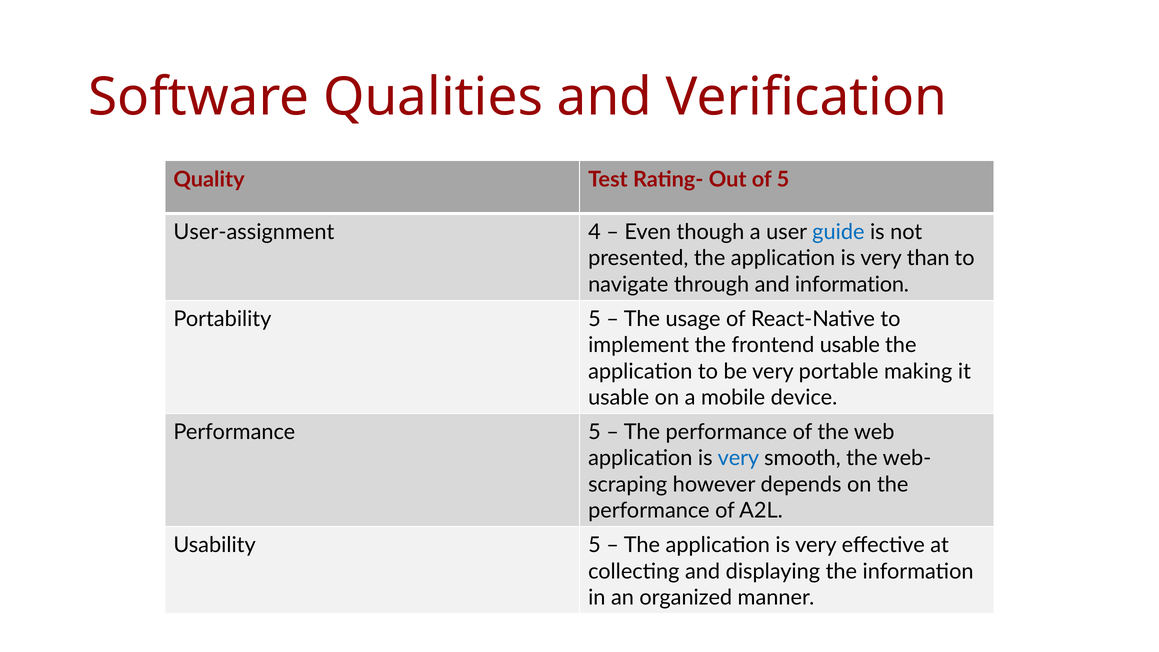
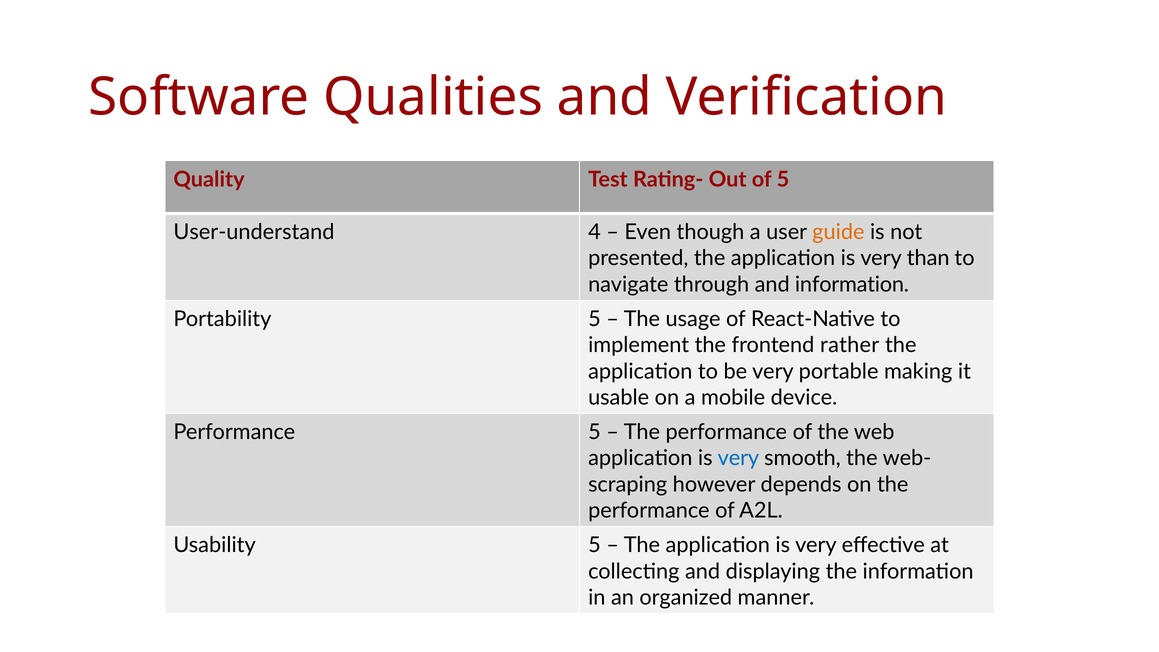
User-assignment: User-assignment -> User-understand (254, 232)
guide colour: blue -> orange (838, 232)
frontend usable: usable -> rather (850, 345)
